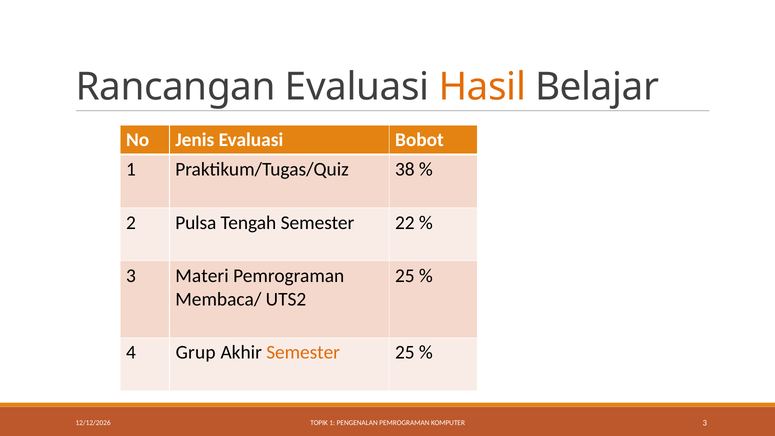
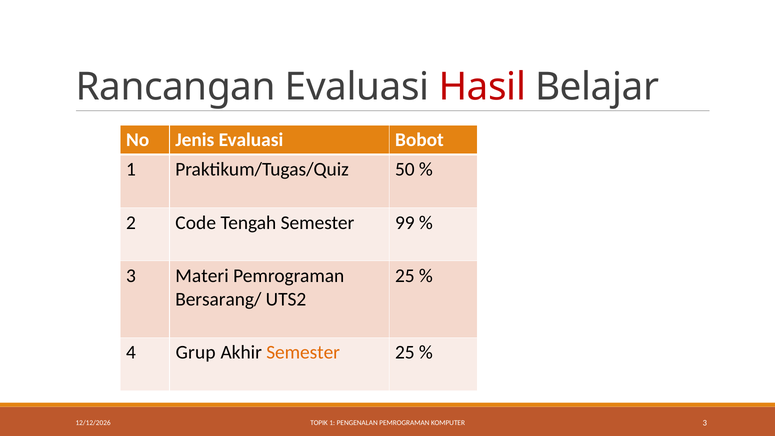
Hasil colour: orange -> red (482, 87)
38: 38 -> 50 (405, 169)
Pulsa: Pulsa -> Code (196, 223)
22: 22 -> 99 (405, 223)
Membaca/: Membaca/ -> Bersarang/ (218, 299)
